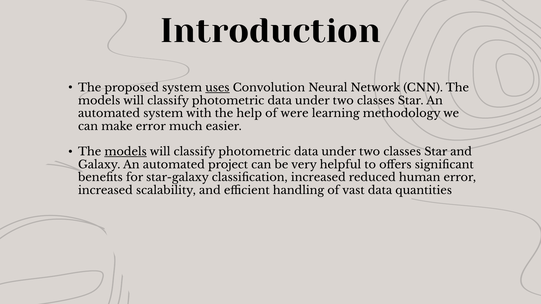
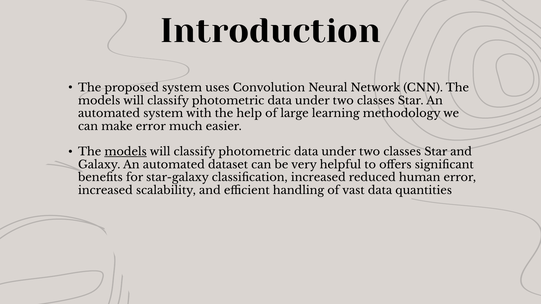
uses underline: present -> none (217, 88)
were: were -> large (295, 114)
project: project -> dataset (228, 165)
